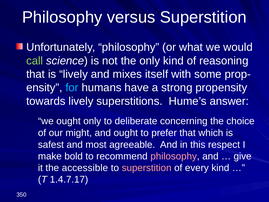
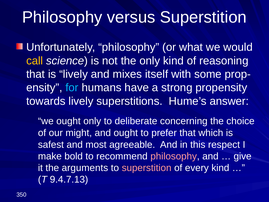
call colour: light green -> yellow (35, 61)
accessible: accessible -> arguments (85, 168)
1.4.7.17: 1.4.7.17 -> 9.4.7.13 (69, 179)
